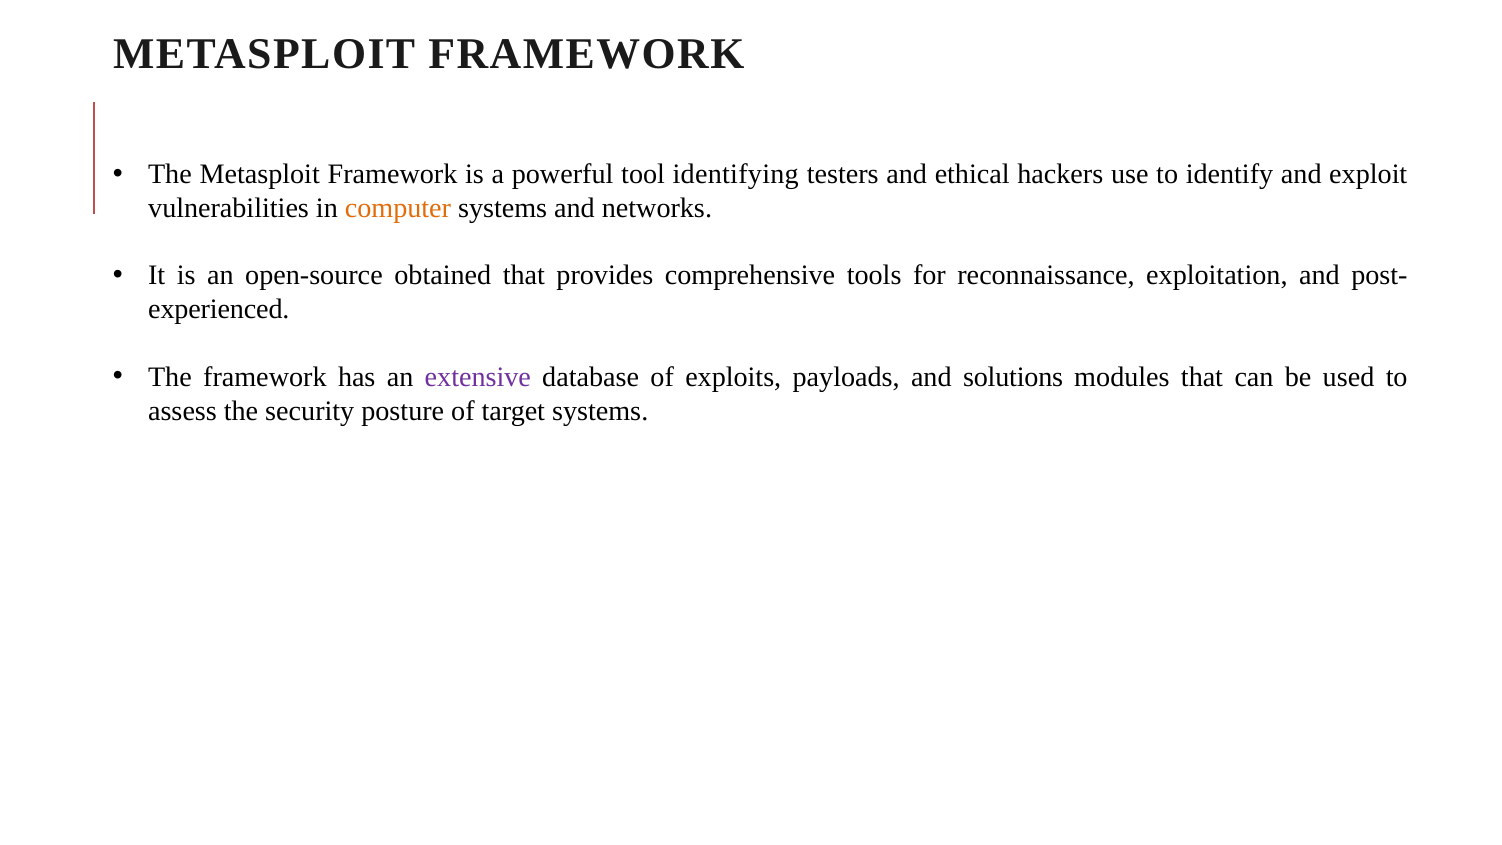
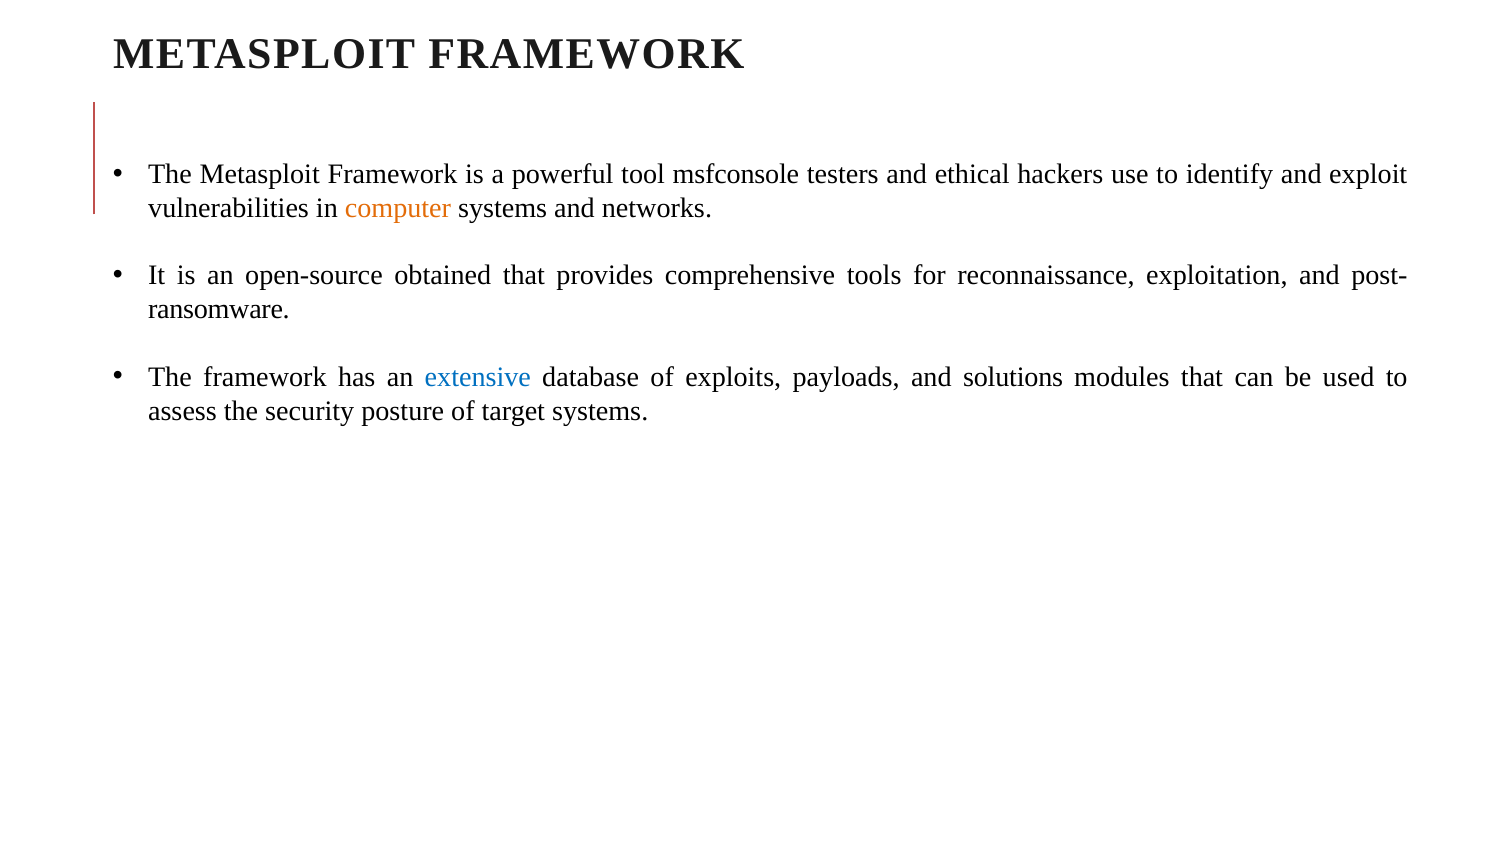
identifying: identifying -> msfconsole (736, 174)
experienced: experienced -> ransomware (219, 309)
extensive colour: purple -> blue (478, 377)
